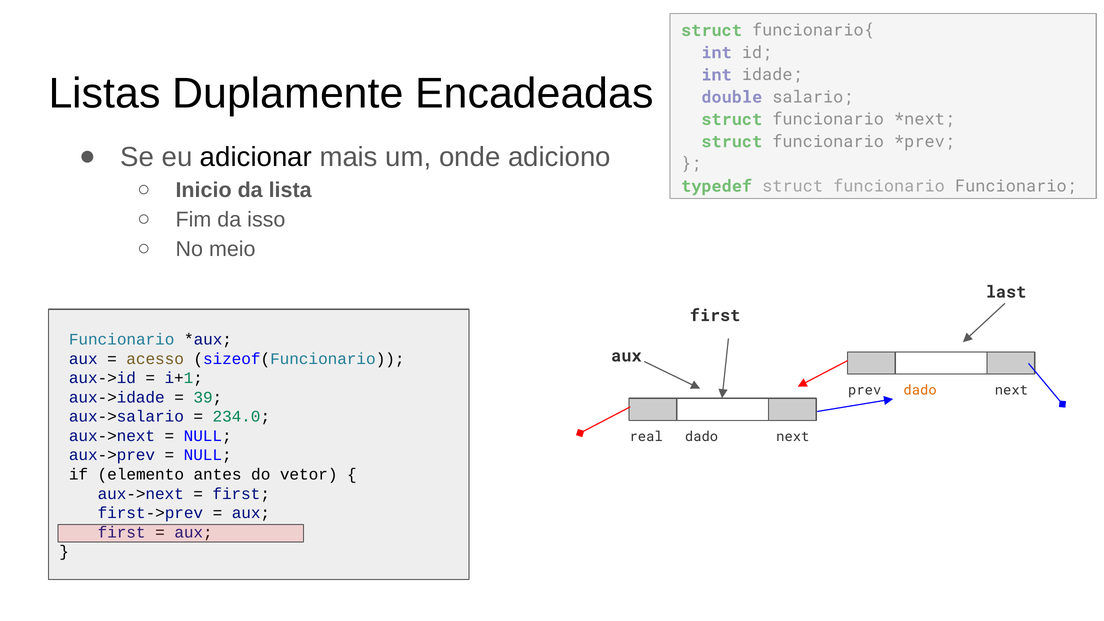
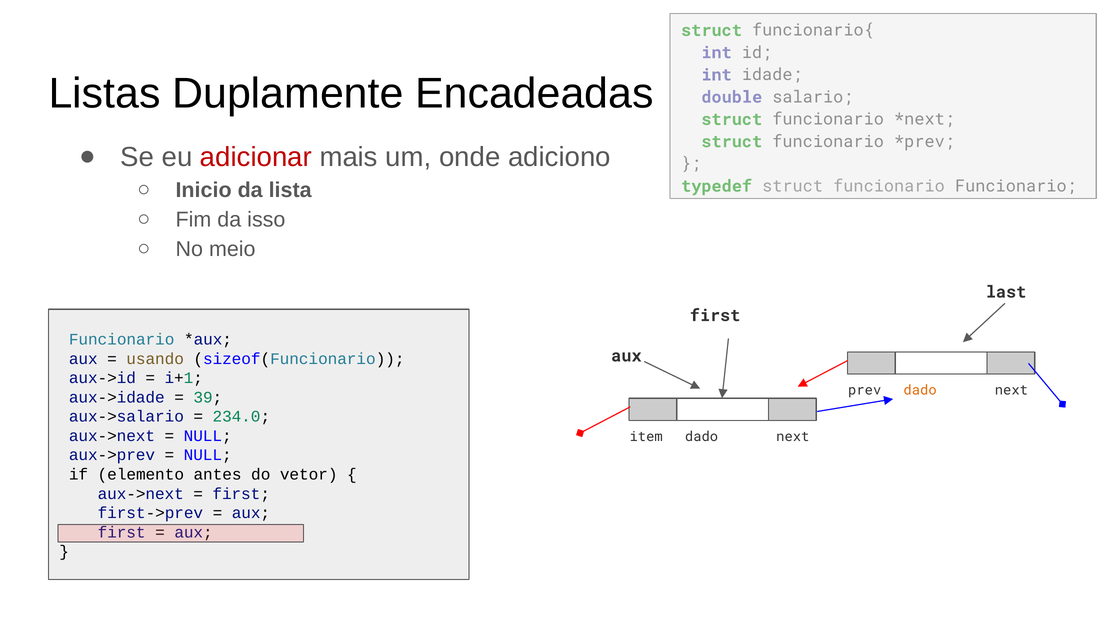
adicionar colour: black -> red (256, 157)
acesso: acesso -> usando (155, 359)
real: real -> item (646, 437)
